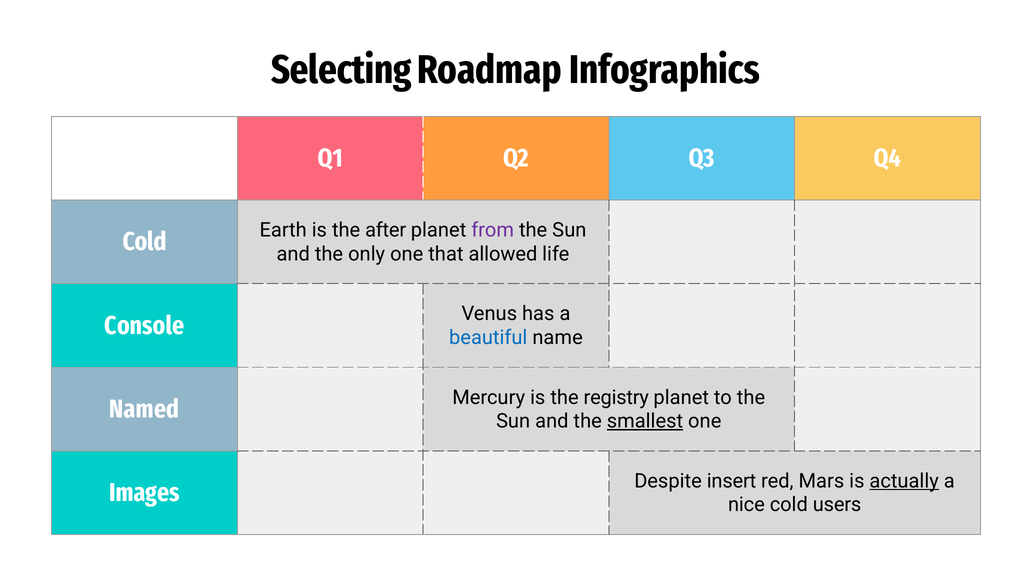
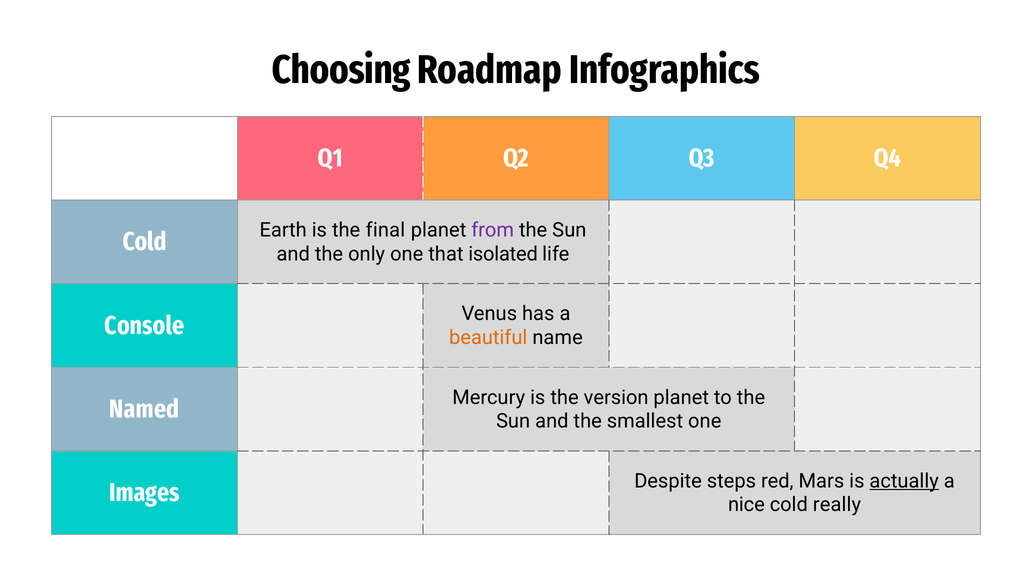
Selecting: Selecting -> Choosing (341, 70)
after: after -> final (385, 230)
allowed: allowed -> isolated (503, 254)
beautiful colour: blue -> orange (488, 337)
registry: registry -> version (616, 397)
smallest underline: present -> none (645, 421)
insert: insert -> steps (731, 481)
users: users -> really (837, 504)
